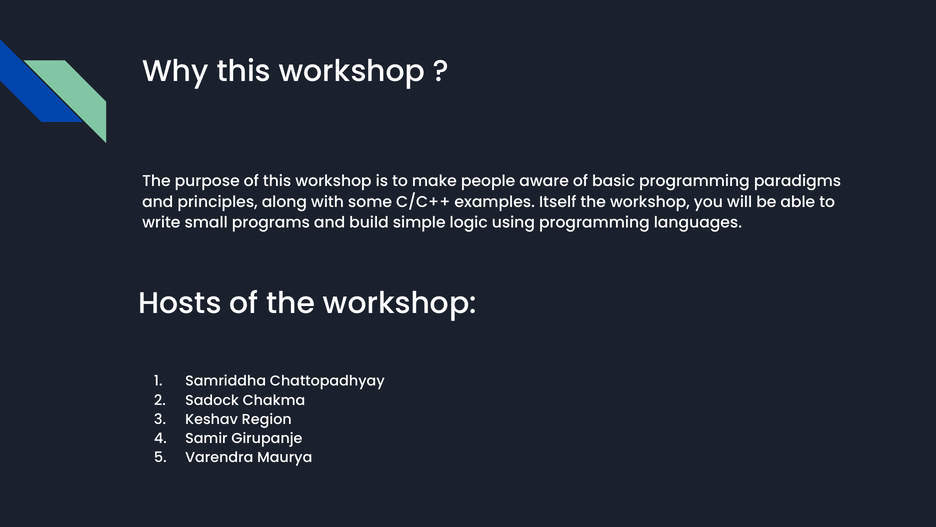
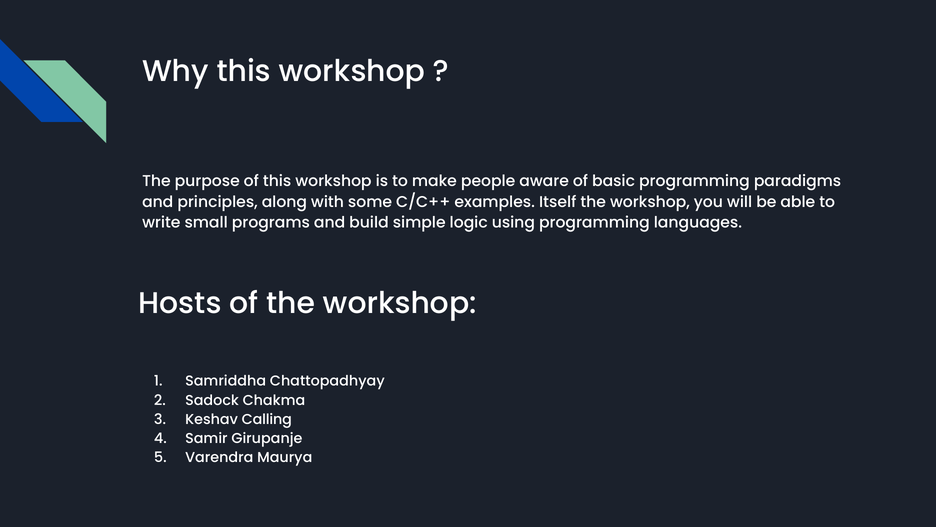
Region: Region -> Calling (267, 419)
